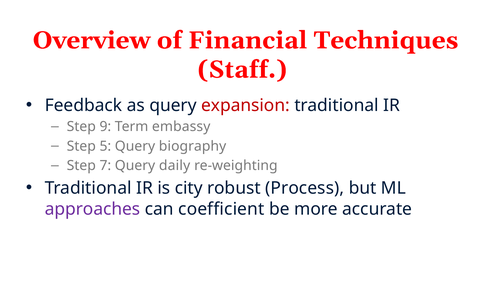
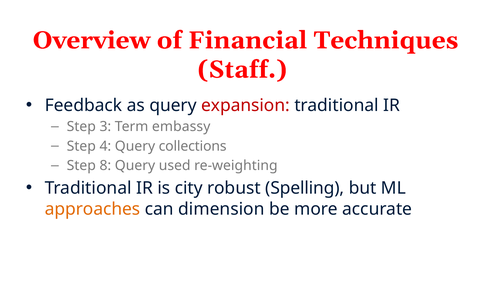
9: 9 -> 3 (105, 127)
5: 5 -> 4 (105, 146)
biography: biography -> collections (193, 146)
7: 7 -> 8 (105, 166)
daily: daily -> used (175, 166)
Process: Process -> Spelling (305, 188)
approaches colour: purple -> orange (93, 209)
coefficient: coefficient -> dimension (221, 209)
